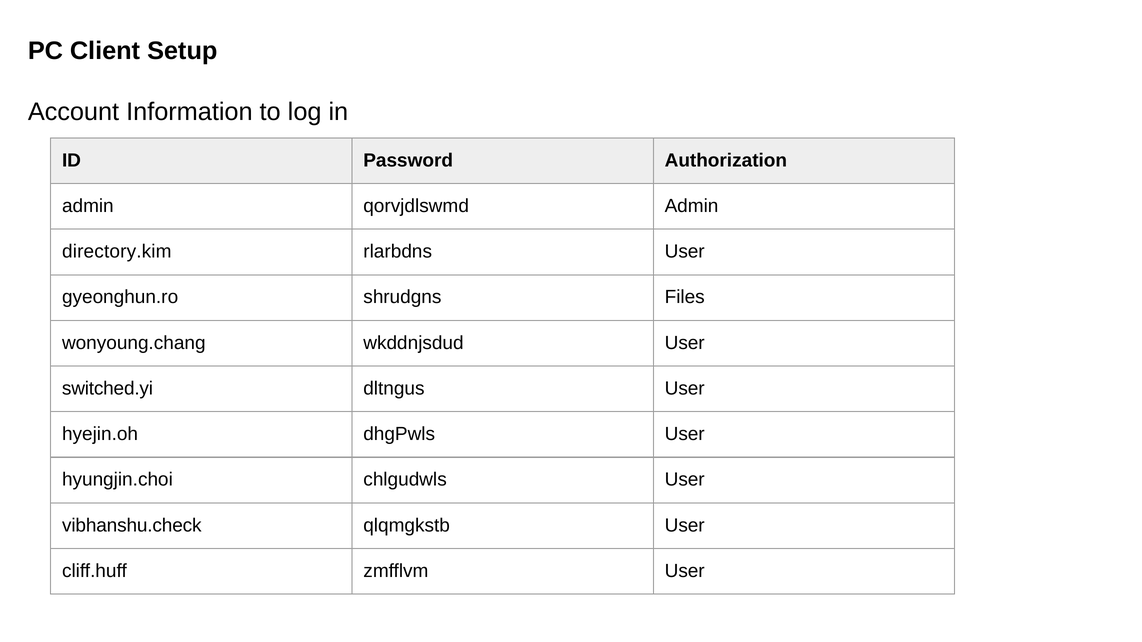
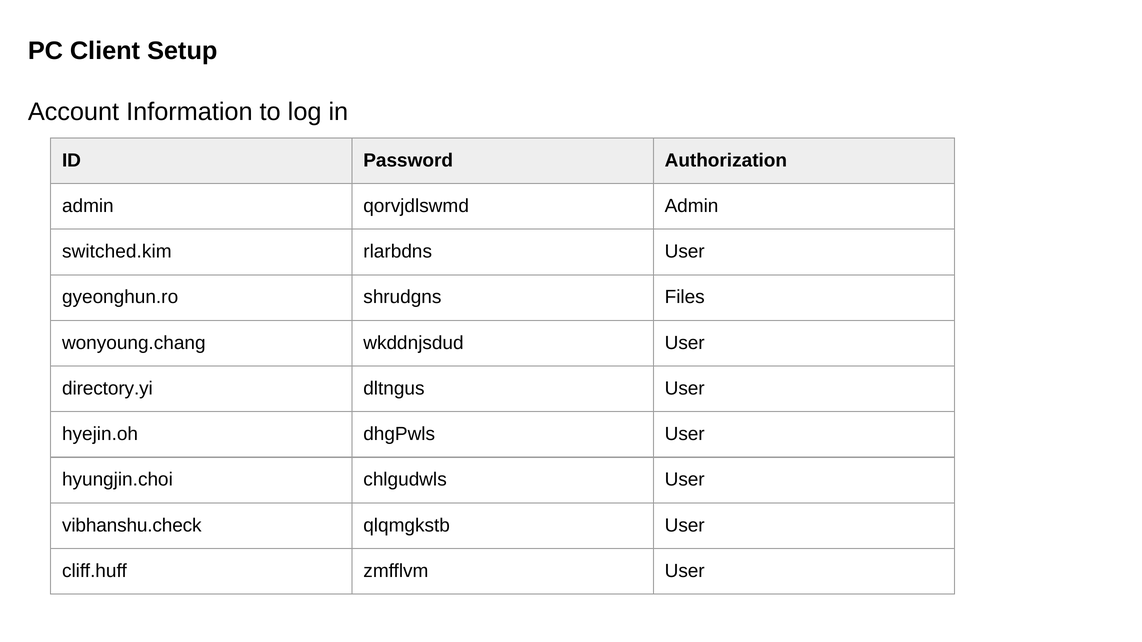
directory.kim: directory.kim -> switched.kim (117, 252)
switched.yi: switched.yi -> directory.yi (107, 389)
